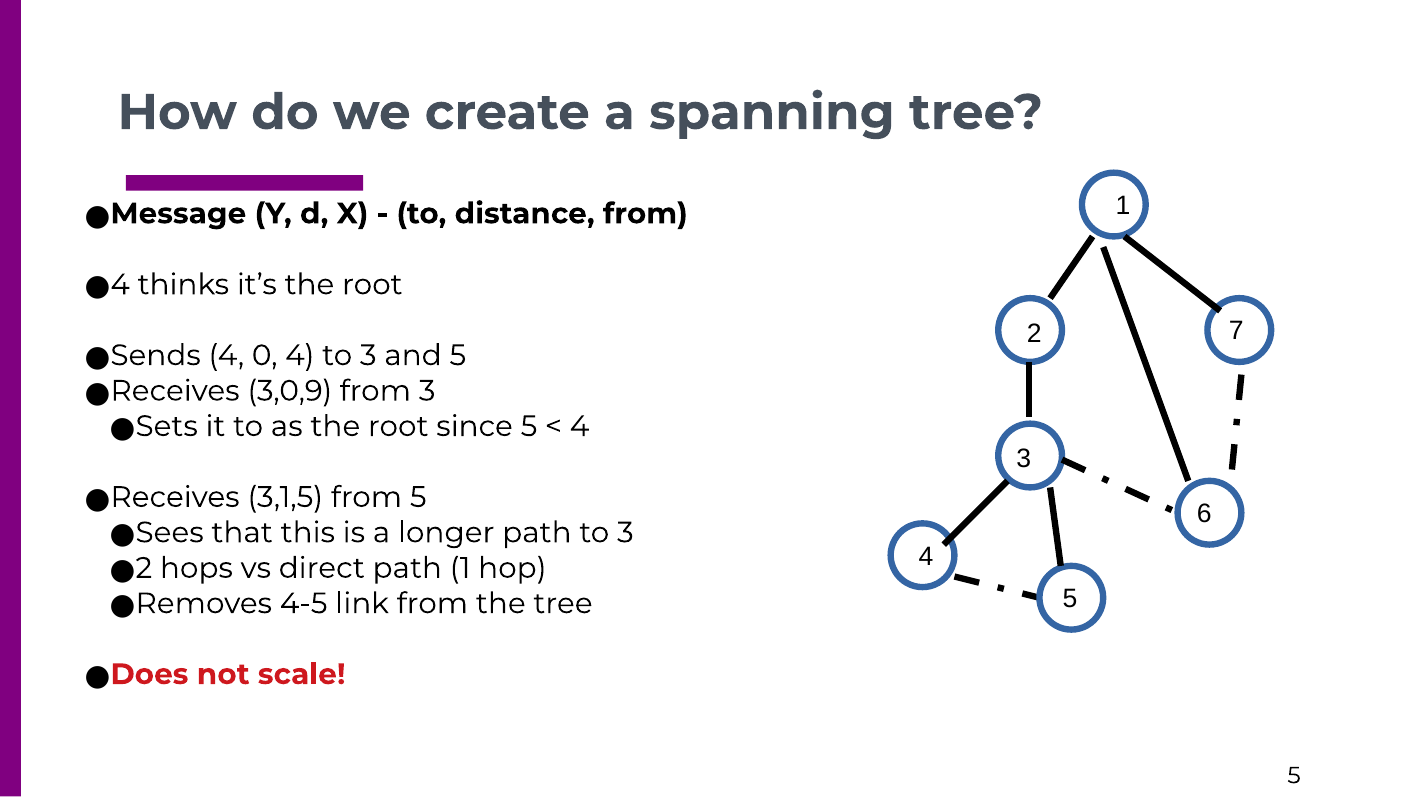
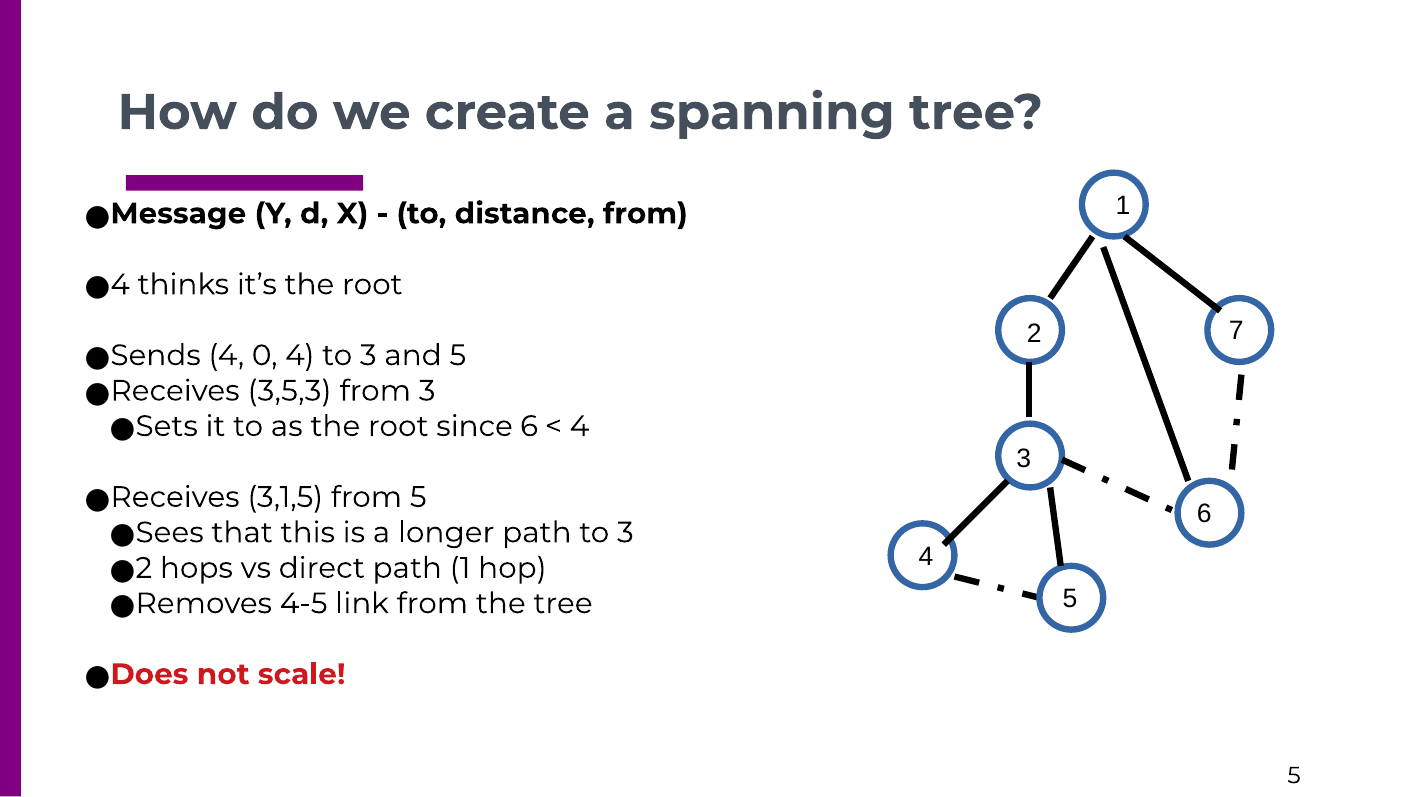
3,0,9: 3,0,9 -> 3,5,3 (290, 391)
since 5: 5 -> 6 (529, 426)
